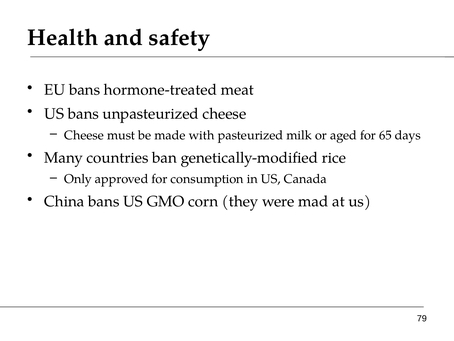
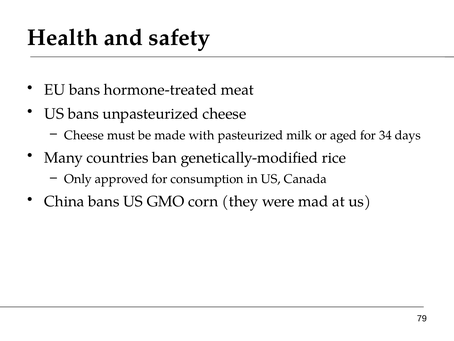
65: 65 -> 34 (385, 135)
